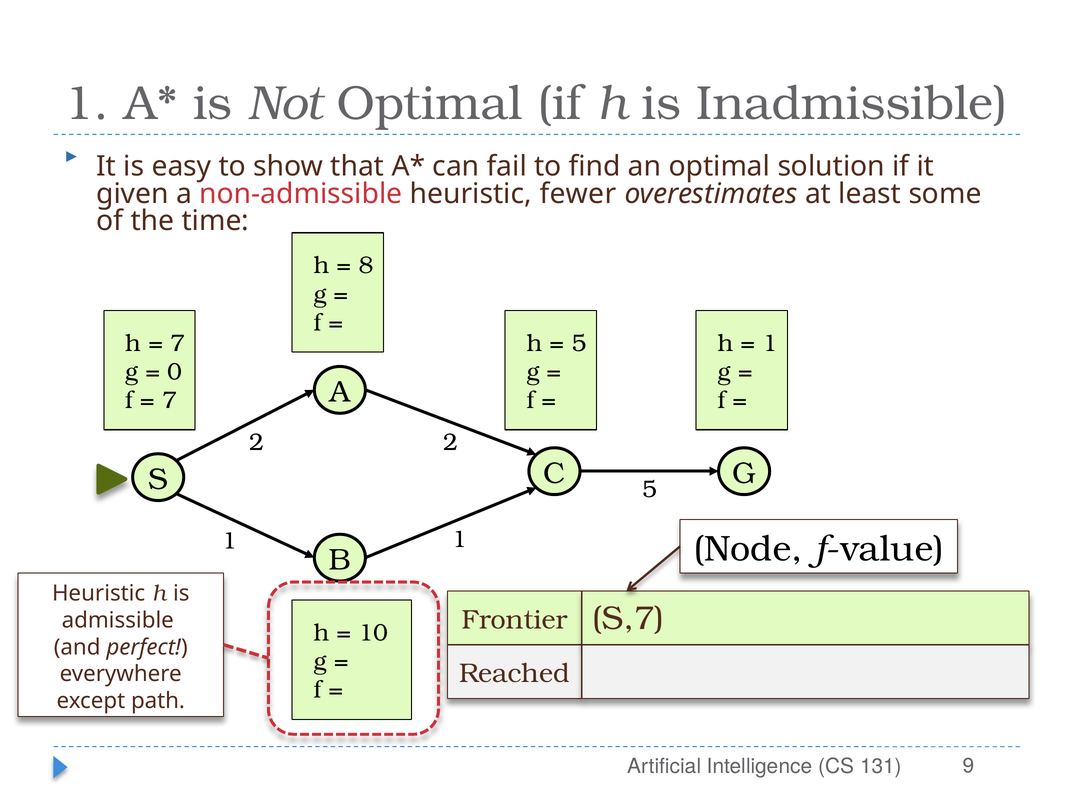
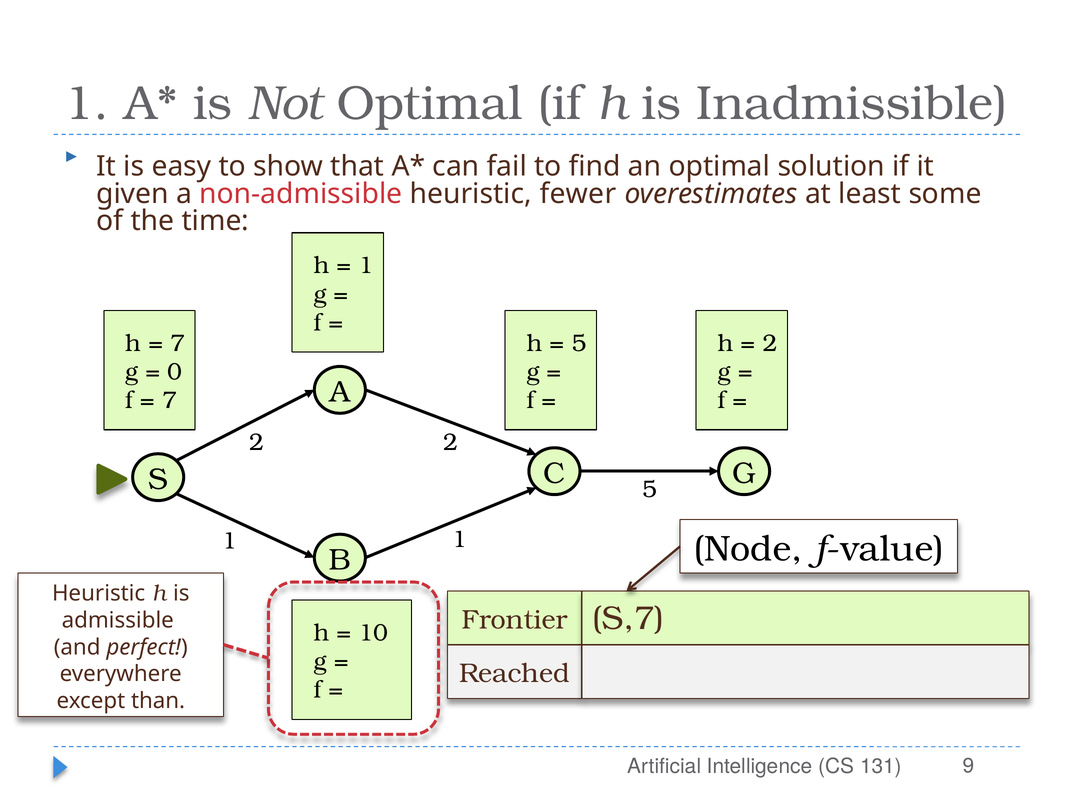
8: 8 -> 1 (366, 265)
1: 1 -> 2 (770, 343)
path: path -> than (158, 700)
